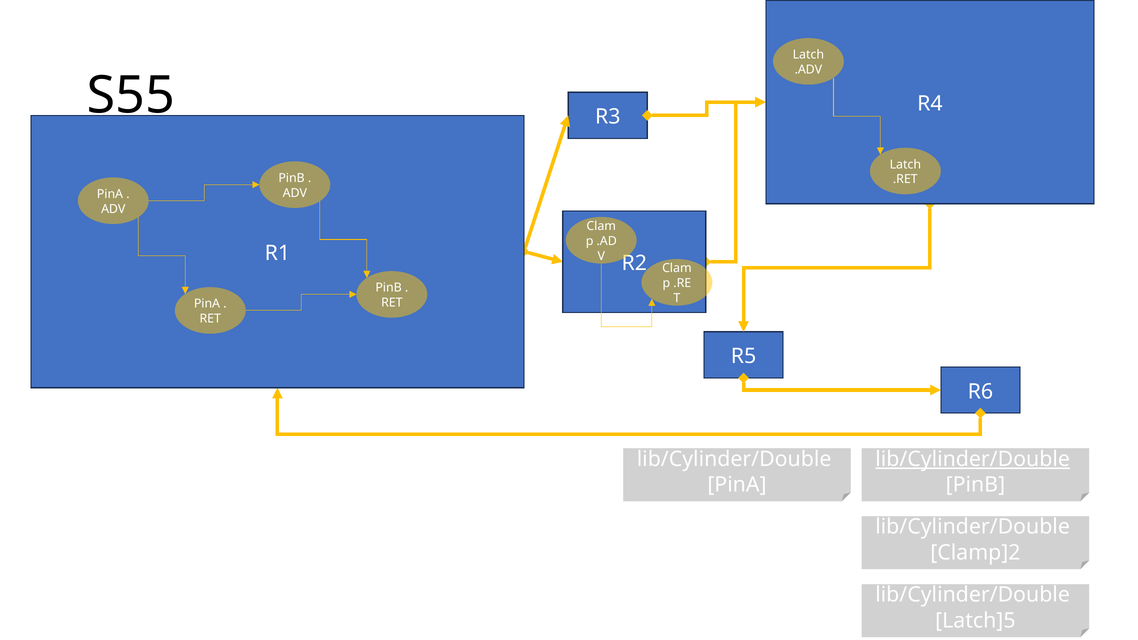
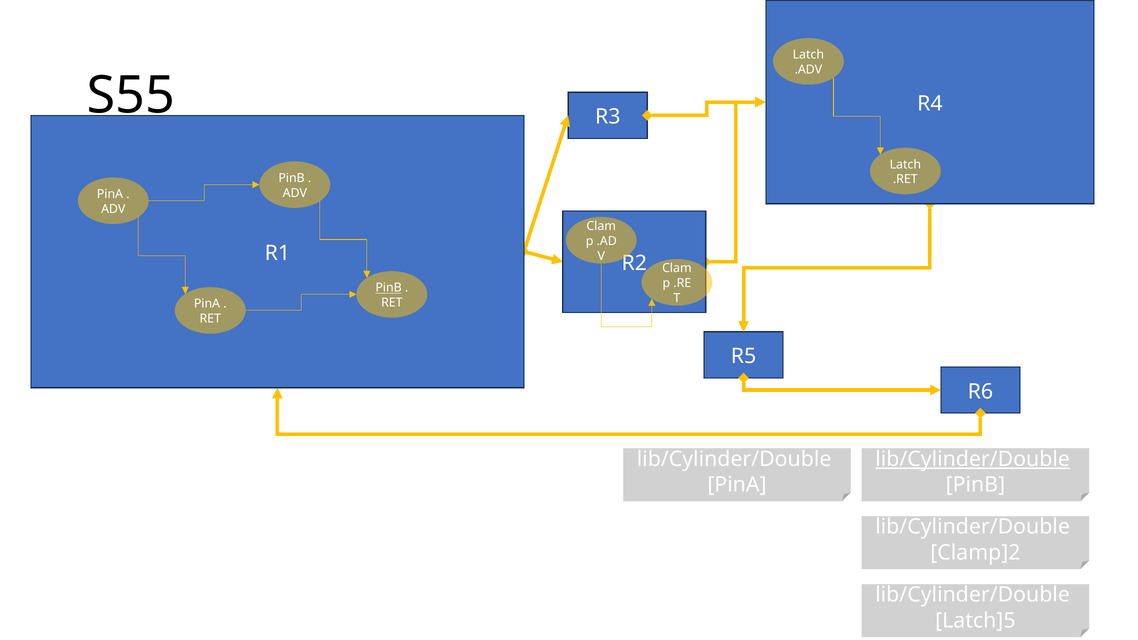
PinB underline: none -> present (389, 288)
